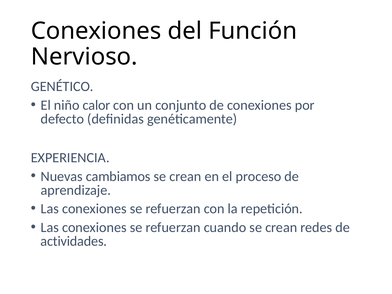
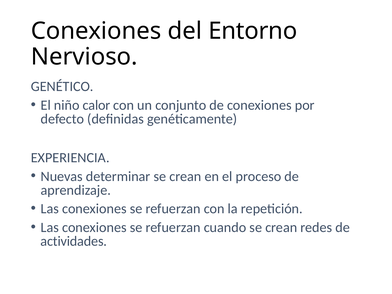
Función: Función -> Entorno (253, 31)
cambiamos: cambiamos -> determinar (118, 176)
